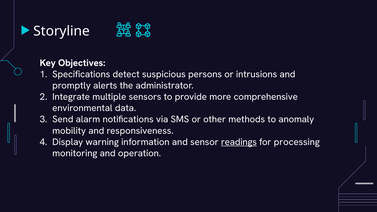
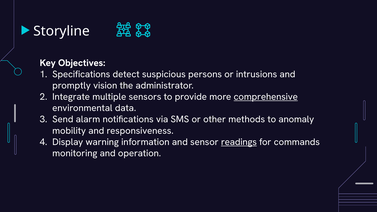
alerts: alerts -> vision (105, 85)
comprehensive underline: none -> present (266, 97)
processing: processing -> commands (297, 142)
